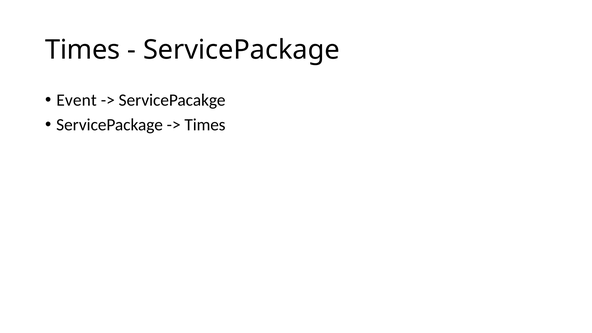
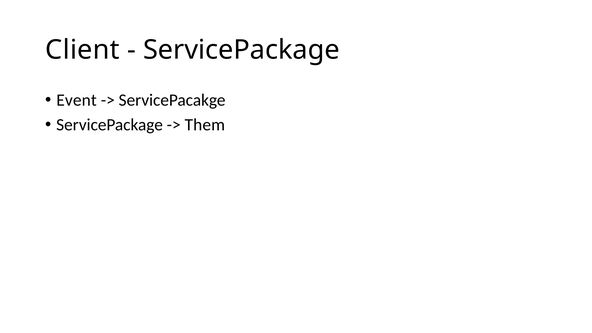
Times: Times -> Client (83, 50)
Times: Times -> Them (205, 125)
